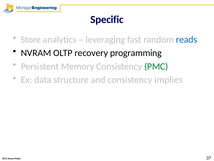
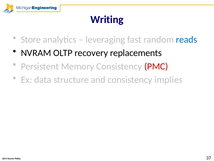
Specific: Specific -> Writing (107, 19)
programming: programming -> replacements (136, 53)
PMC colour: green -> red (156, 66)
